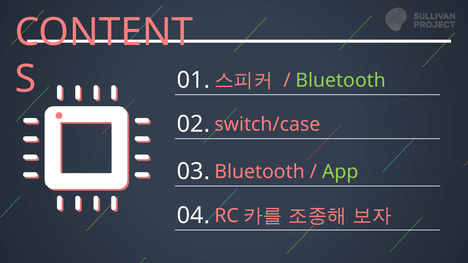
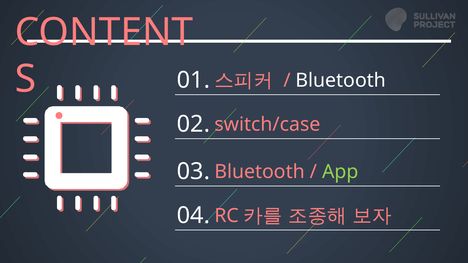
Bluetooth colour: light green -> white (341, 80)
